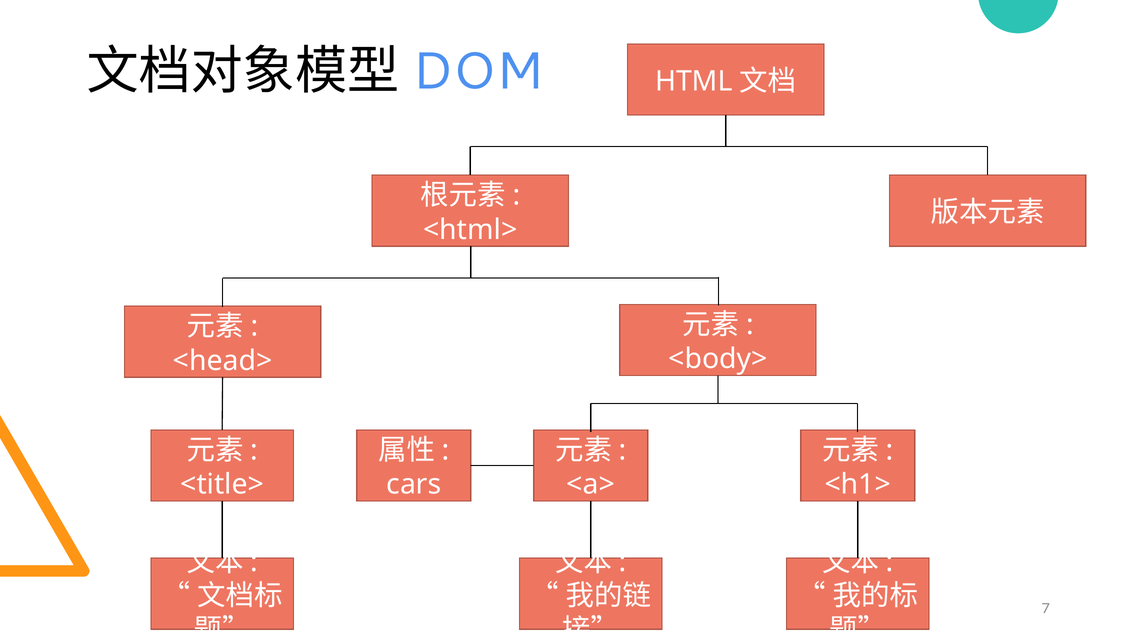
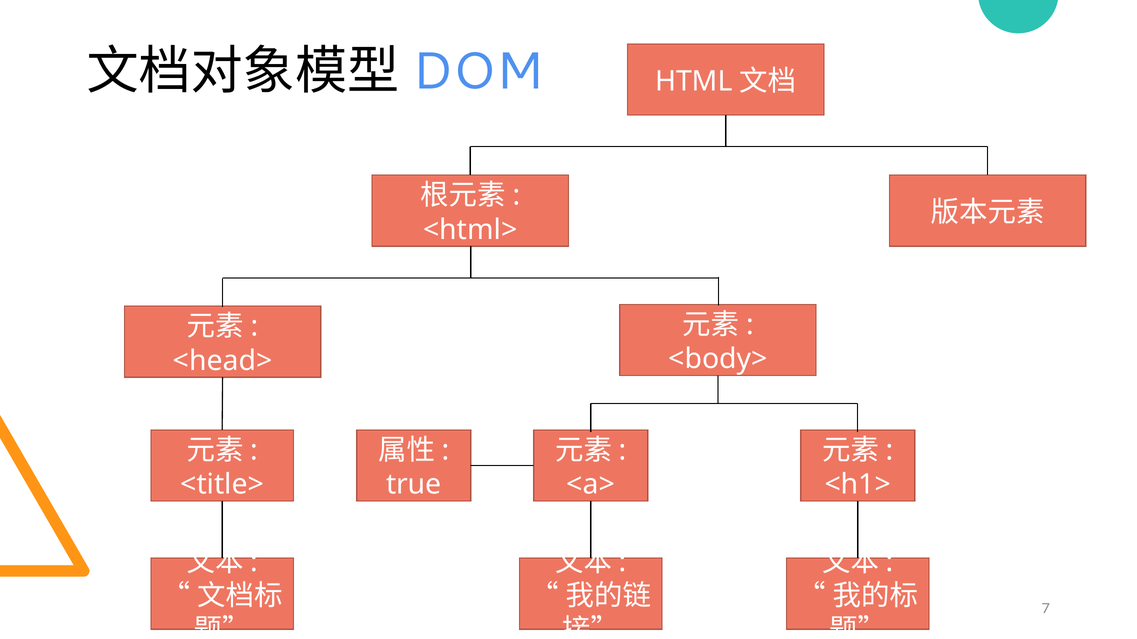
cars: cars -> true (414, 485)
